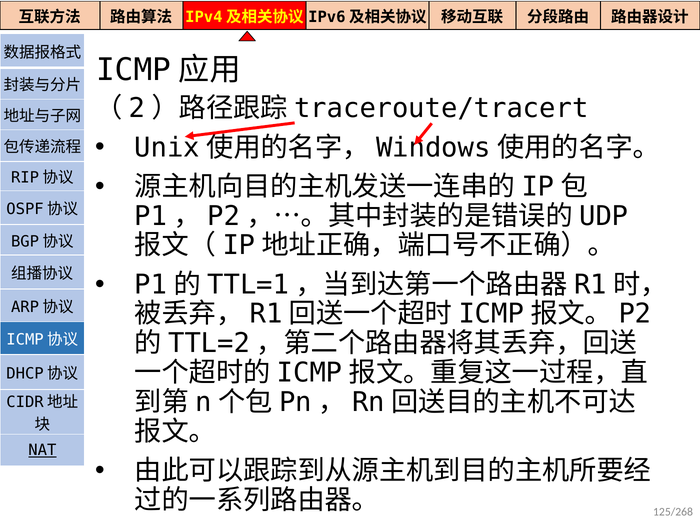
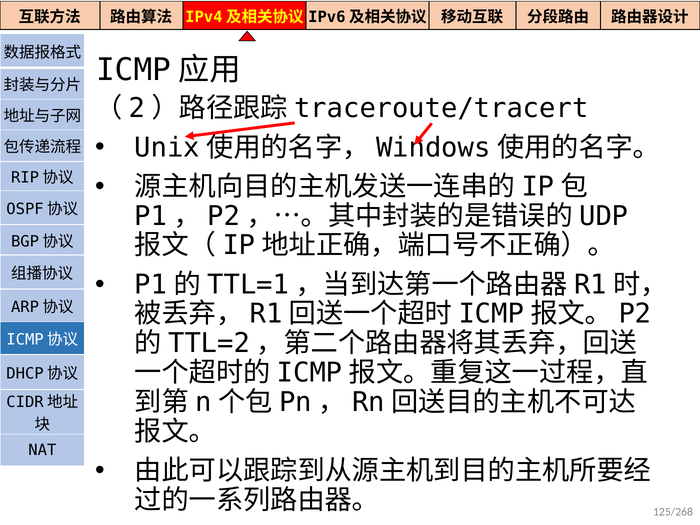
NAT underline: present -> none (42, 450)
